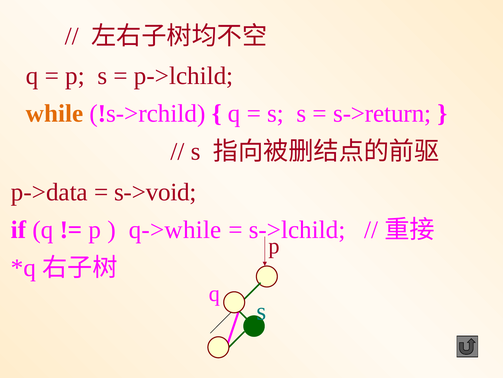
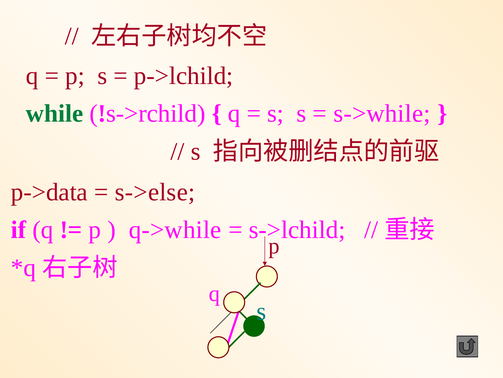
while colour: orange -> green (55, 113)
s->return: s->return -> s->while (382, 113)
s->void: s->void -> s->else (155, 192)
